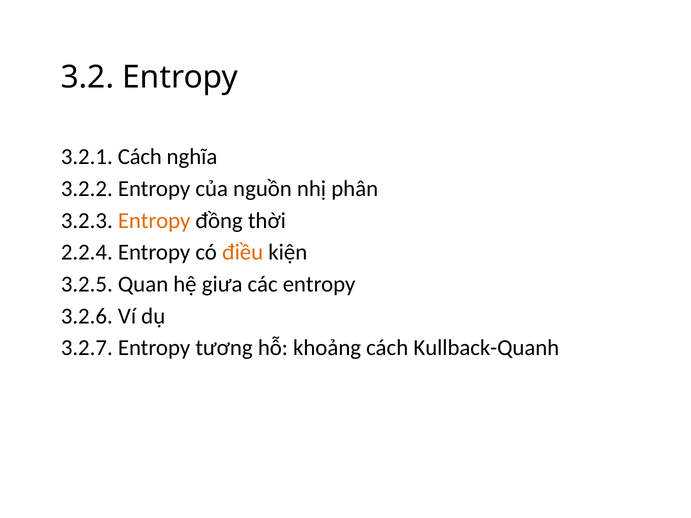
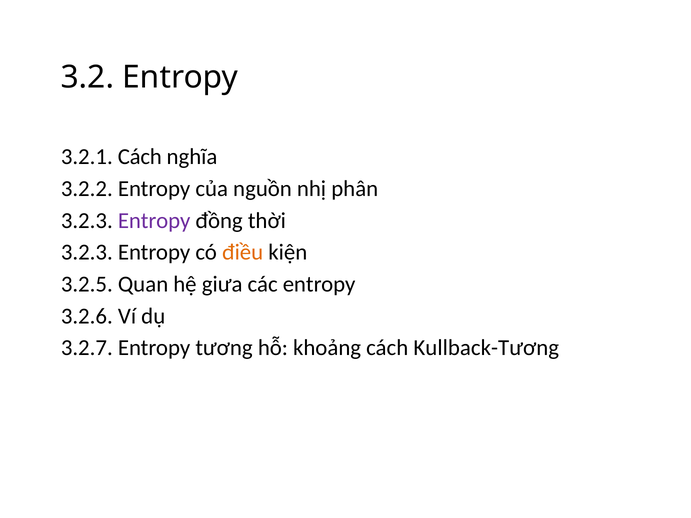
Entropy colour: orange -> purple (154, 221)
2.2.4: 2.2.4 -> 3.2.3 (87, 252)
Kullback-Quanh: Kullback-Quanh -> Kullback-Tương (486, 348)
